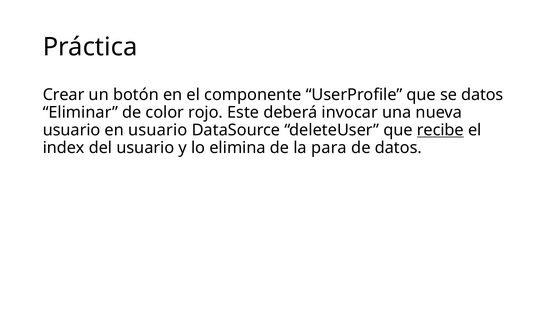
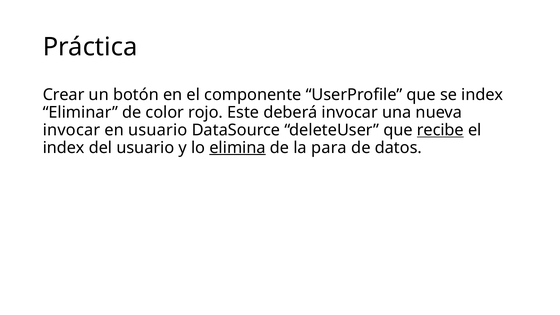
se datos: datos -> index (482, 95)
usuario: usuario -> invocar (71, 130)
elimina underline: none -> present (238, 148)
